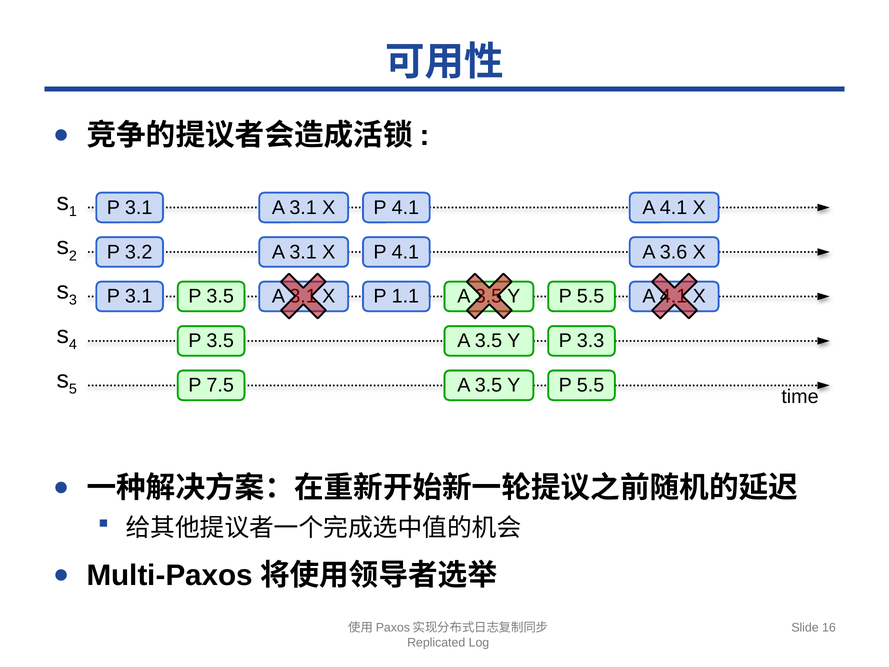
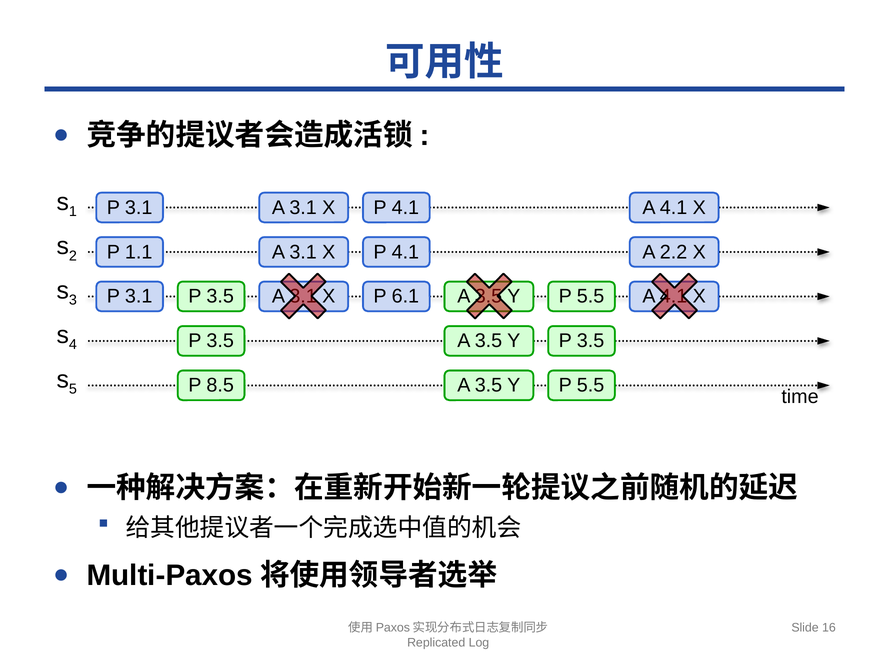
3.2: 3.2 -> 1.1 (139, 252)
3.6: 3.6 -> 2.2 (674, 252)
1.1: 1.1 -> 6.1 (405, 296)
3.3: 3.3 -> 3.5 (591, 341)
7.5: 7.5 -> 8.5 (220, 385)
